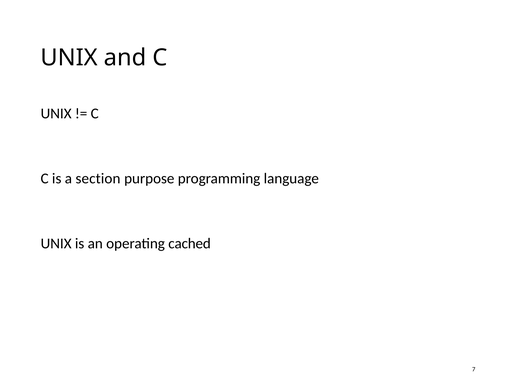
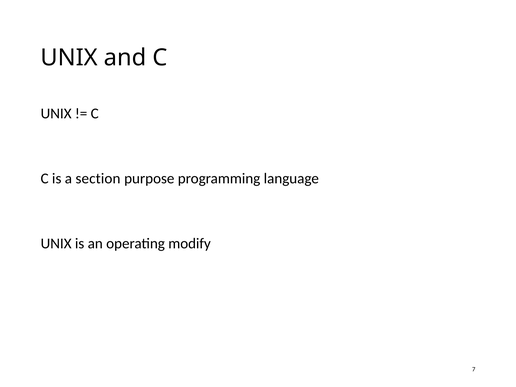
cached: cached -> modify (190, 243)
